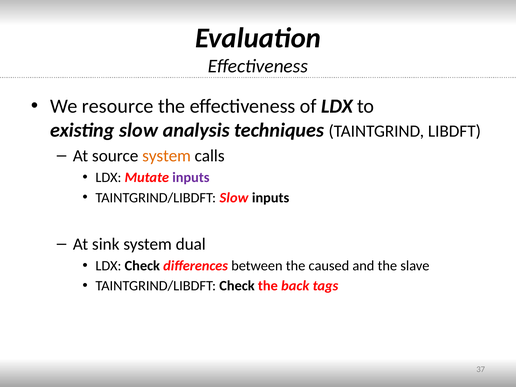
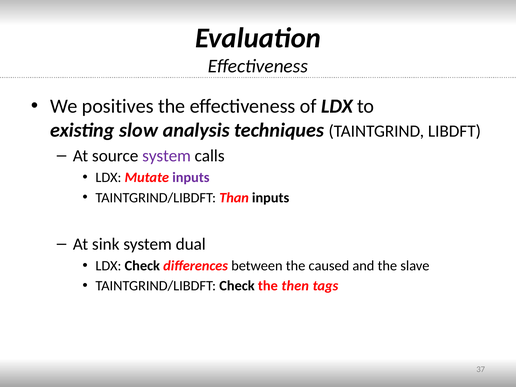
resource: resource -> positives (118, 106)
system colour: orange -> purple (167, 156)
TAINTGRIND/LIBDFT Slow: Slow -> Than (234, 198)
back: back -> then (295, 286)
